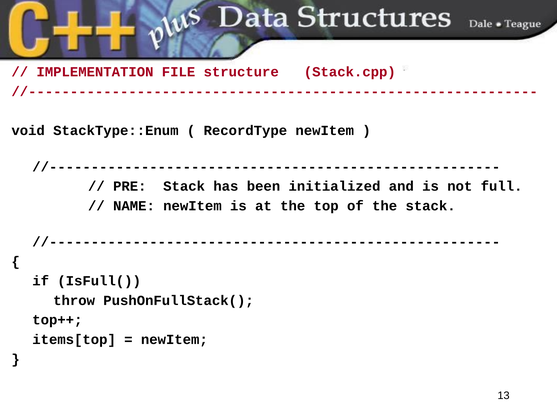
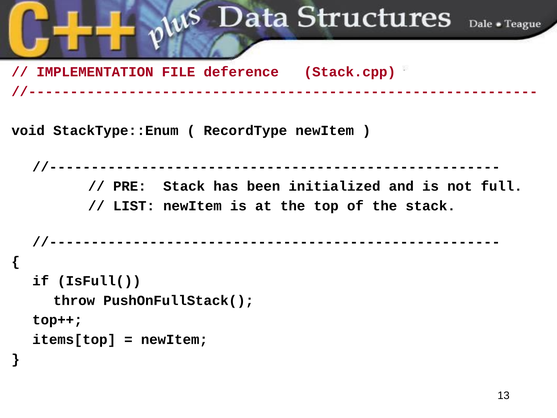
structure: structure -> deference (241, 72)
NAME: NAME -> LIST (134, 206)
